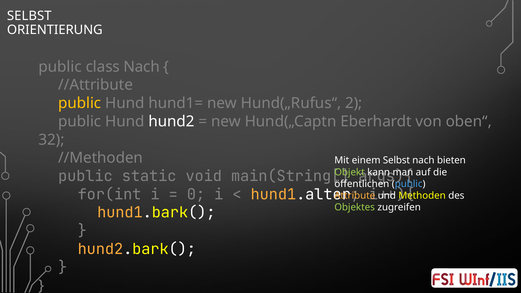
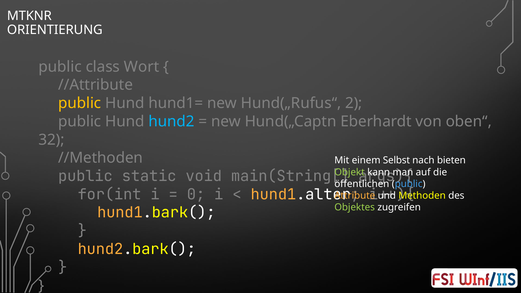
SELBST: SELBST -> MTKNR (29, 16)
class Nach: Nach -> Wort (142, 67)
hund2 colour: white -> light blue (172, 121)
